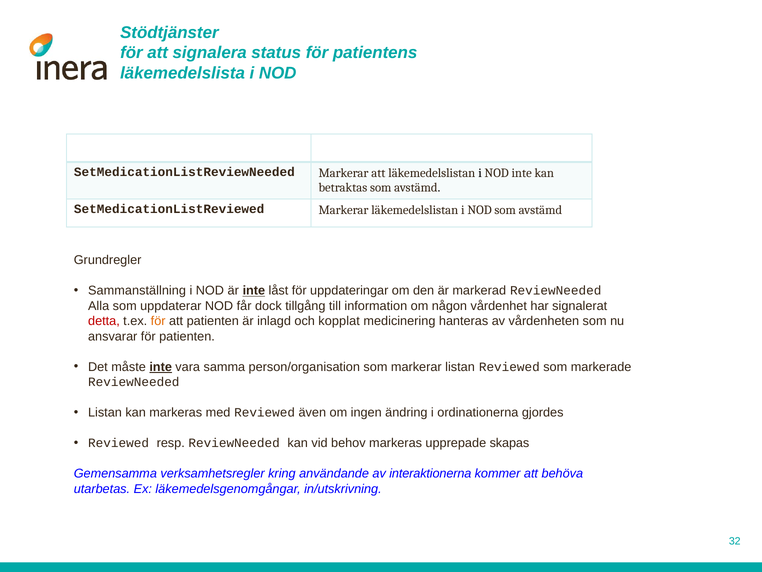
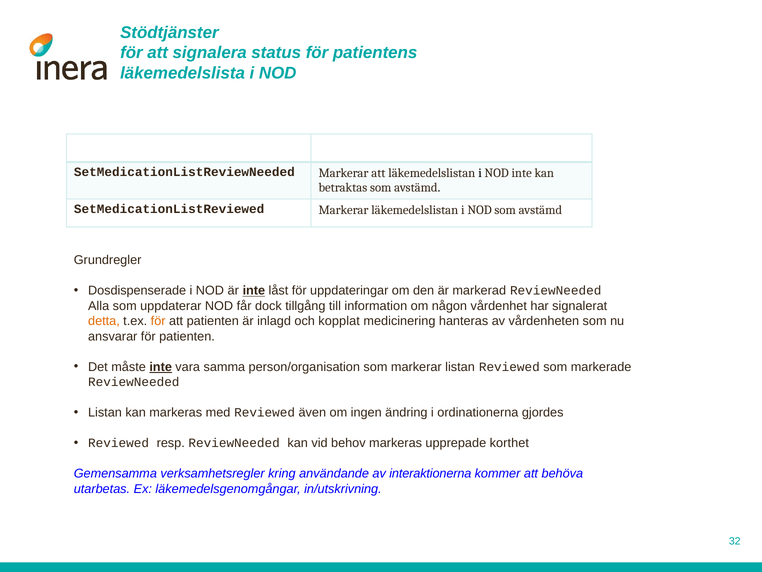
Sammanställning: Sammanställning -> Dosdispenserade (137, 290)
detta colour: red -> orange (104, 321)
skapas: skapas -> korthet (509, 443)
